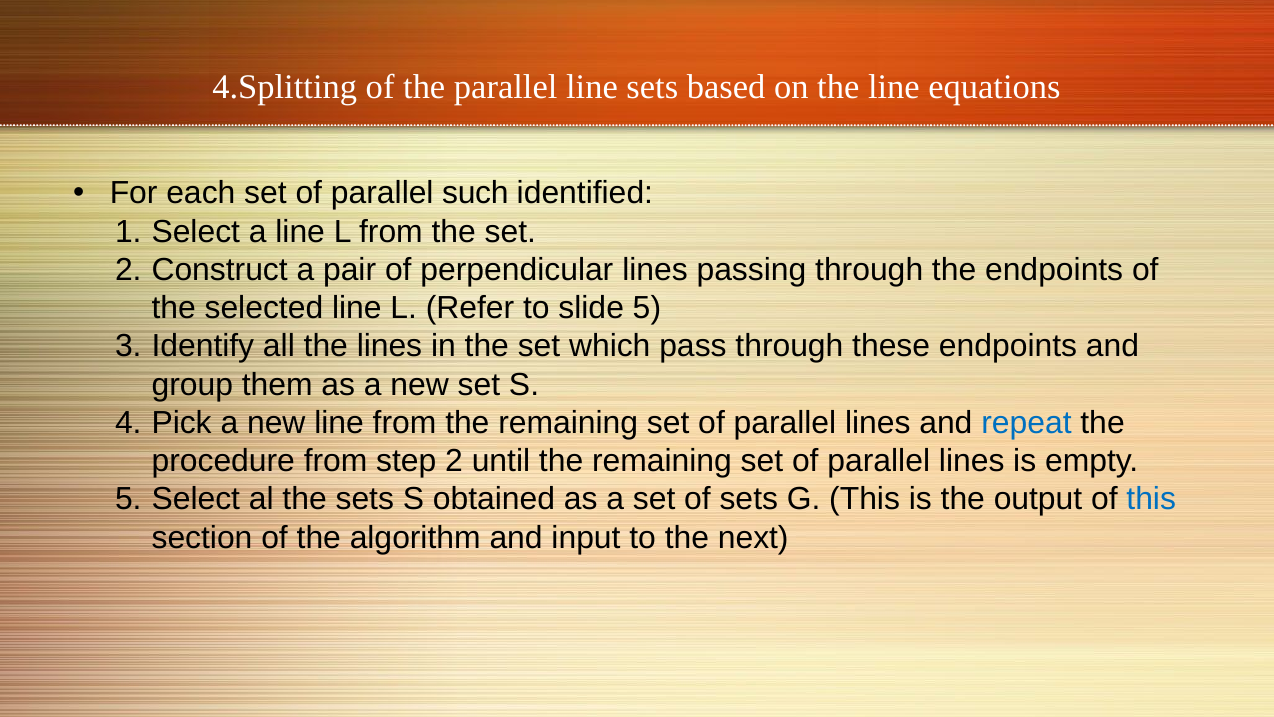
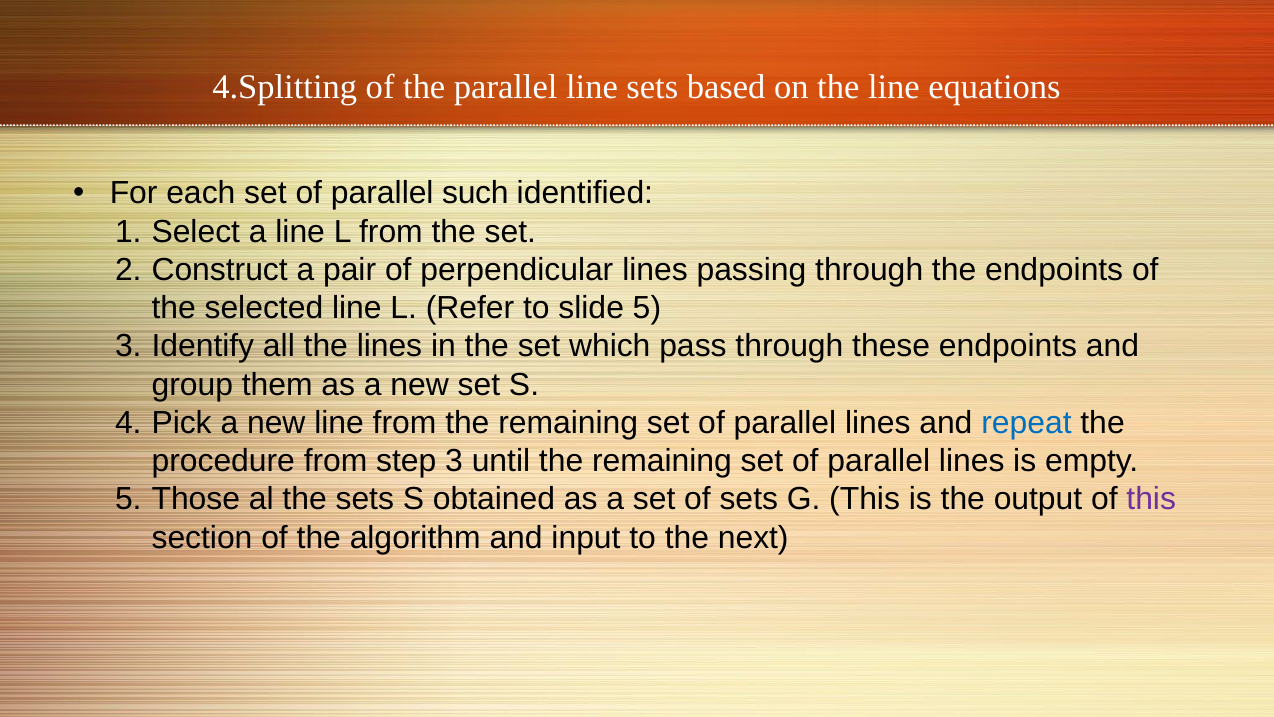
step 2: 2 -> 3 (454, 461)
5 Select: Select -> Those (196, 499)
this colour: blue -> purple (1151, 499)
